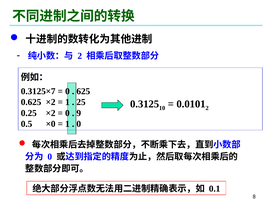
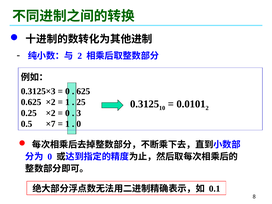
0.3125×7: 0.3125×7 -> 0.3125×3 (38, 91)
9: 9 -> 3 (79, 113)
×0: ×0 -> ×7 (51, 124)
